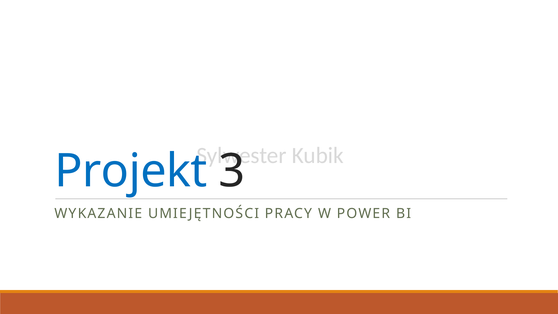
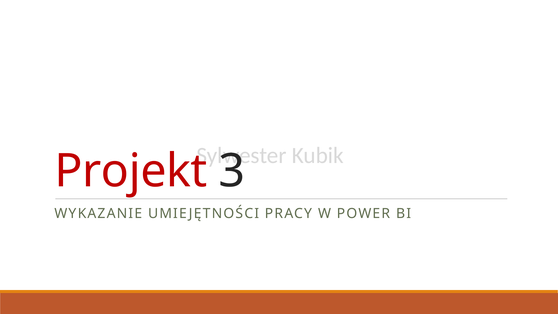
Projekt colour: blue -> red (131, 171)
